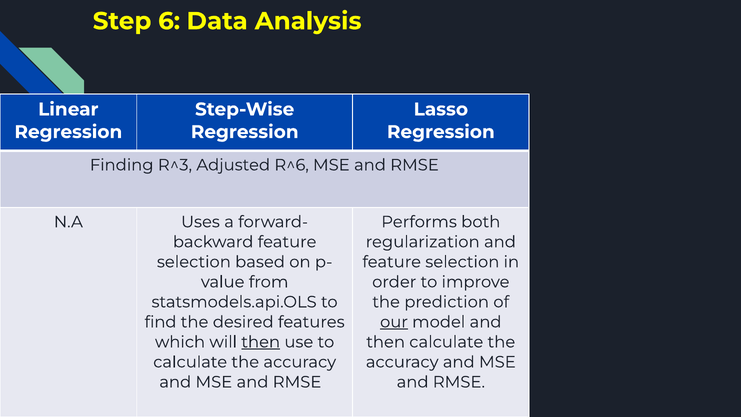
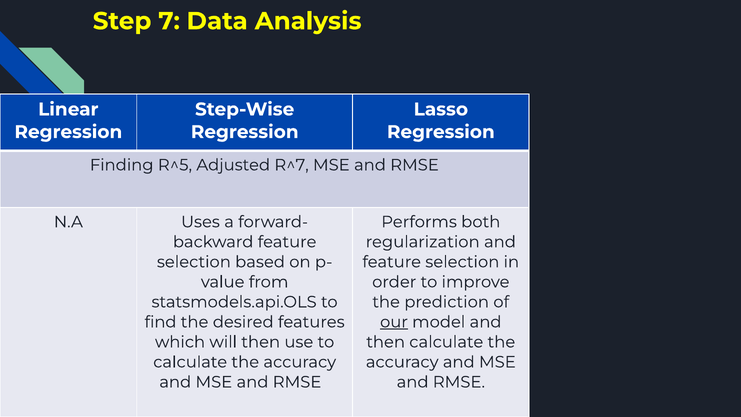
6: 6 -> 7 (169, 21)
R^3: R^3 -> R^5 (175, 165)
R^6: R^6 -> R^7 (292, 165)
then underline: present -> none (261, 342)
